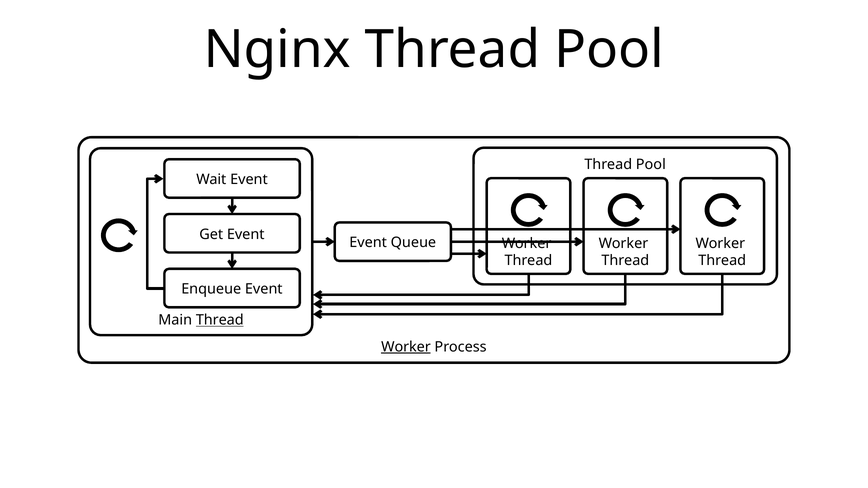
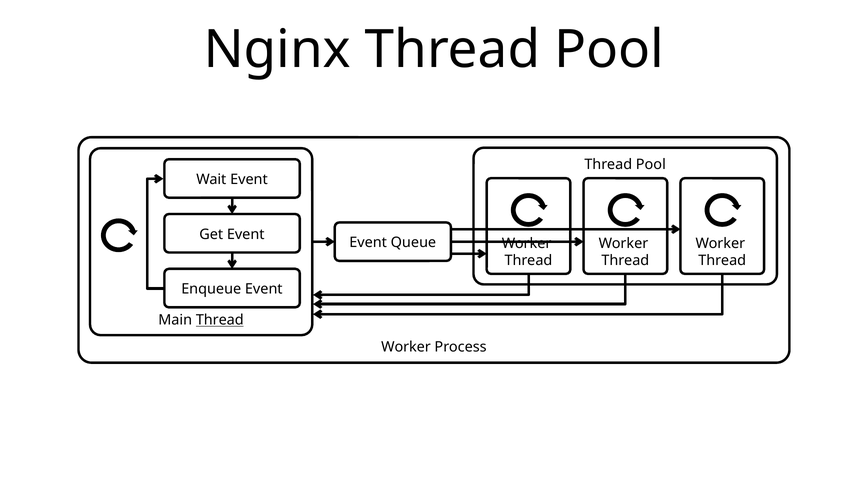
Worker underline: present -> none (406, 347)
